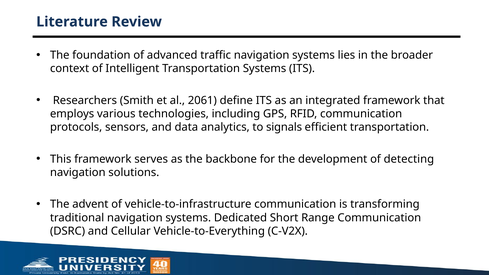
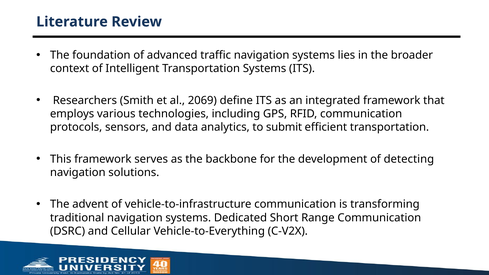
2061: 2061 -> 2069 (202, 100)
signals: signals -> submit (284, 127)
